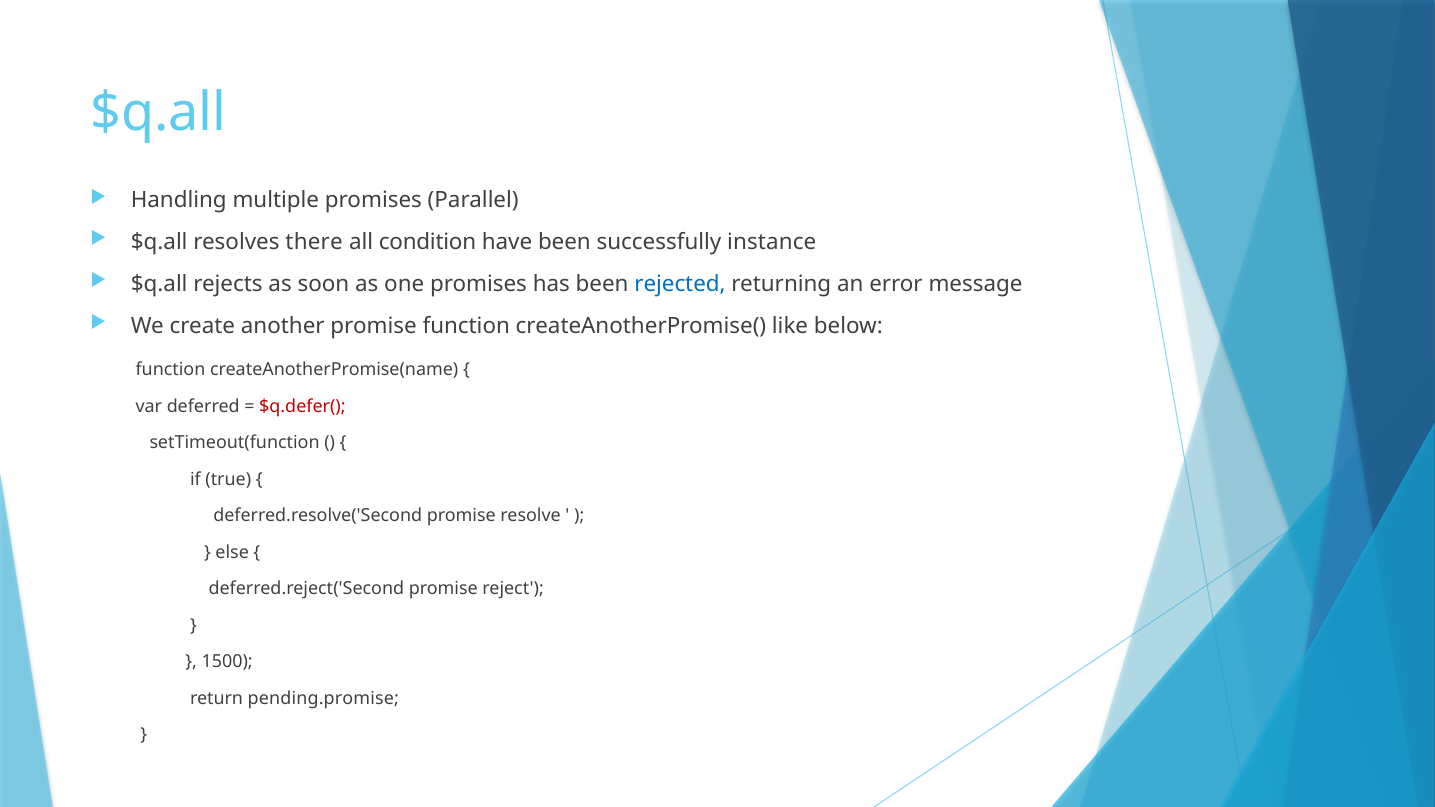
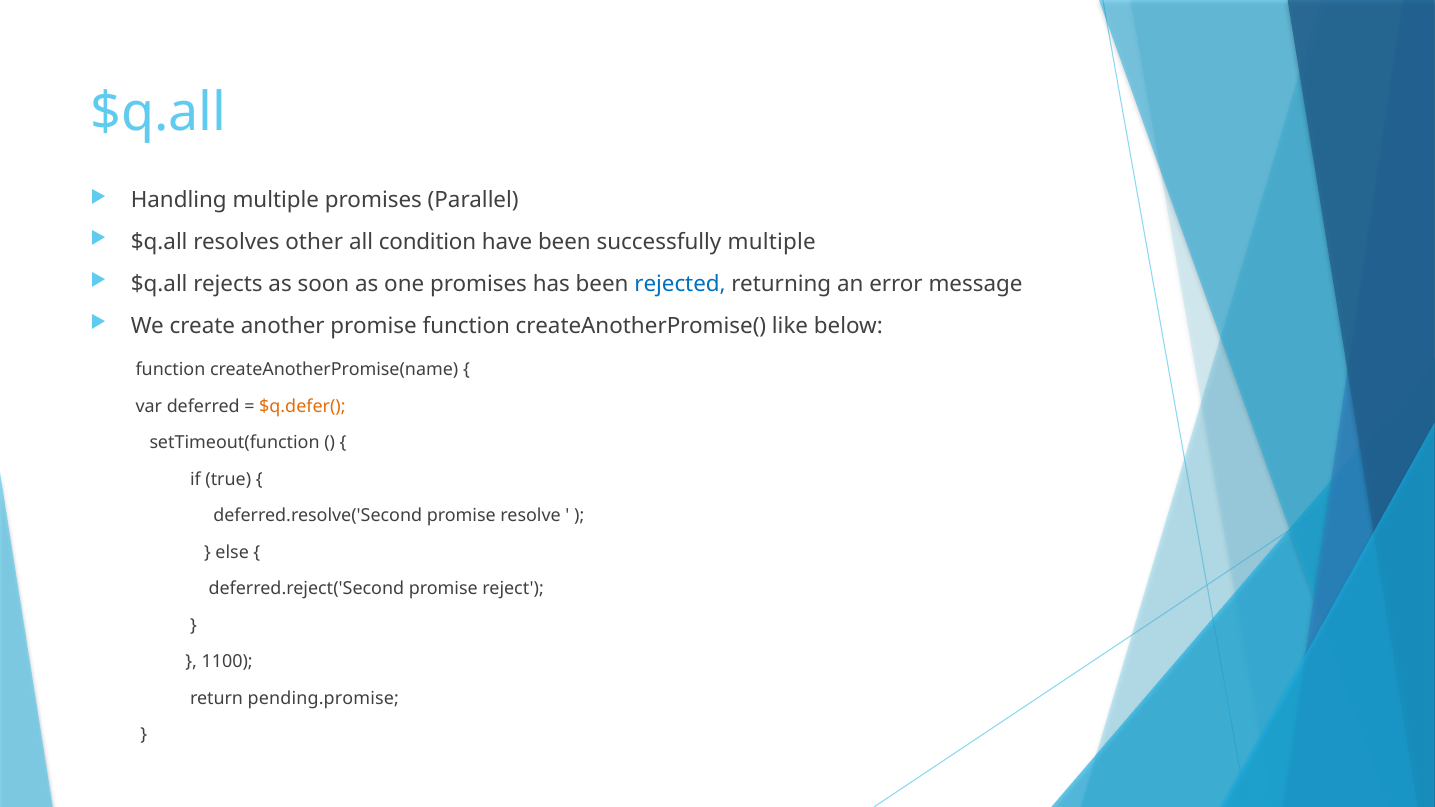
there: there -> other (314, 242)
successfully instance: instance -> multiple (772, 242)
$q.defer( colour: red -> orange (302, 407)
1500: 1500 -> 1100 (227, 662)
